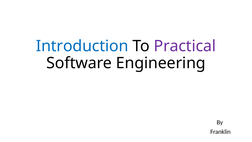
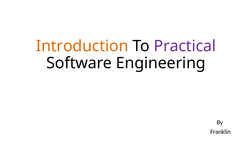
Introduction colour: blue -> orange (82, 46)
